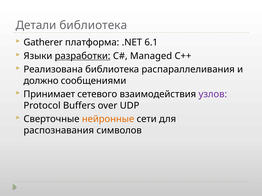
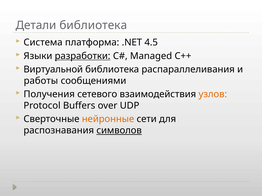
Gatherer: Gatherer -> Система (43, 43)
6.1: 6.1 -> 4.5 (151, 43)
Реализована: Реализована -> Виртуальной (53, 70)
должно: должно -> работы (41, 81)
Принимает: Принимает -> Получения (49, 95)
узлов colour: purple -> orange (213, 95)
символов underline: none -> present (119, 131)
